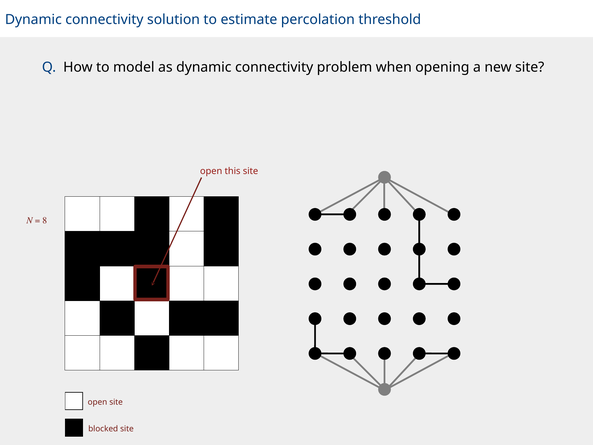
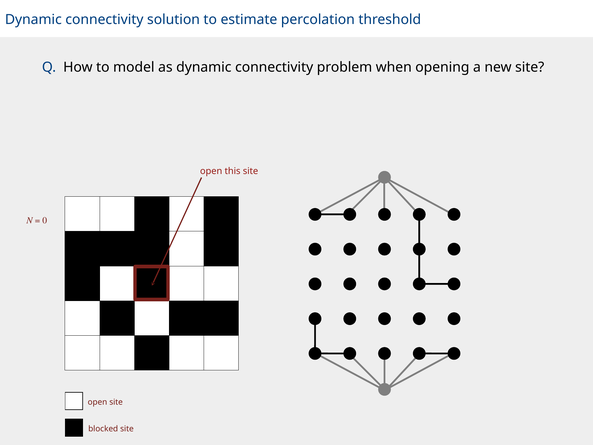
8: 8 -> 0 (45, 220)
